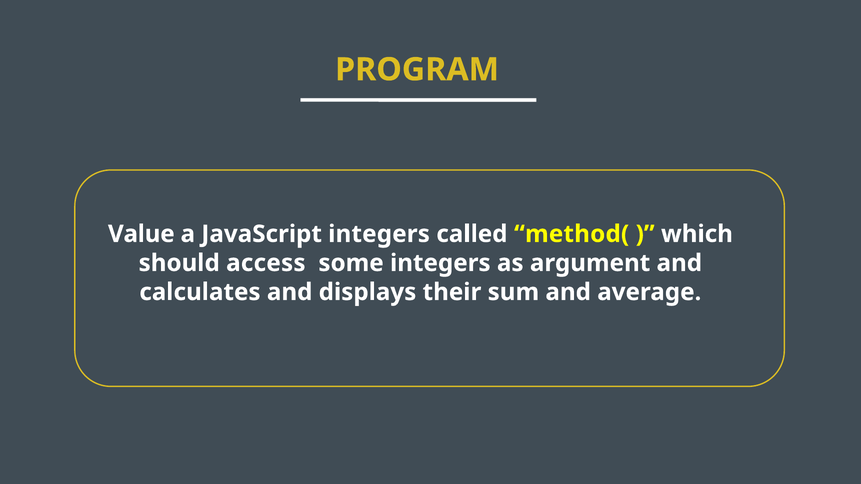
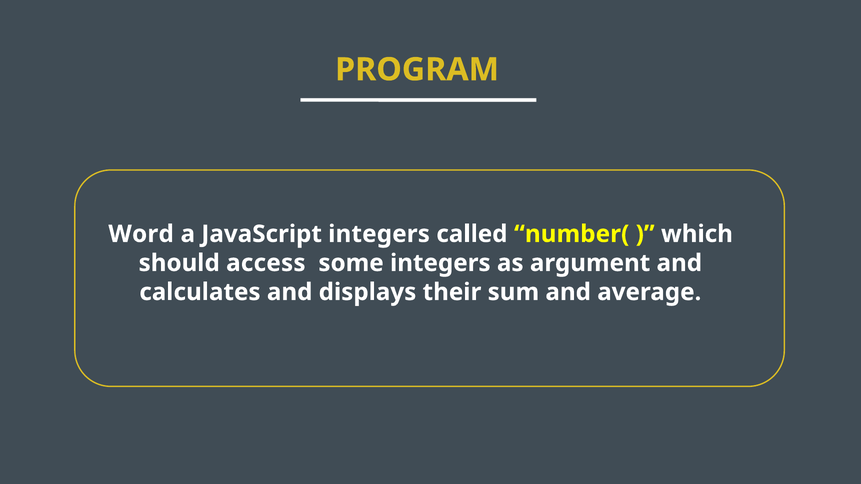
Value: Value -> Word (141, 234)
method(: method( -> number( (572, 234)
